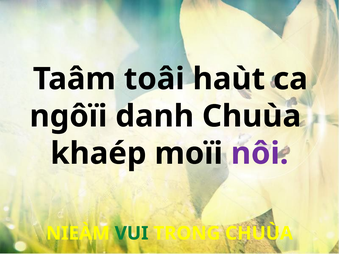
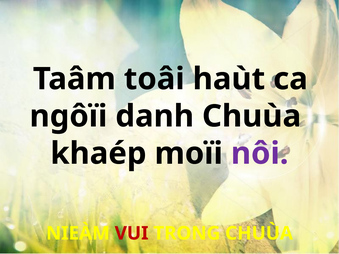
VUI colour: green -> red (132, 234)
